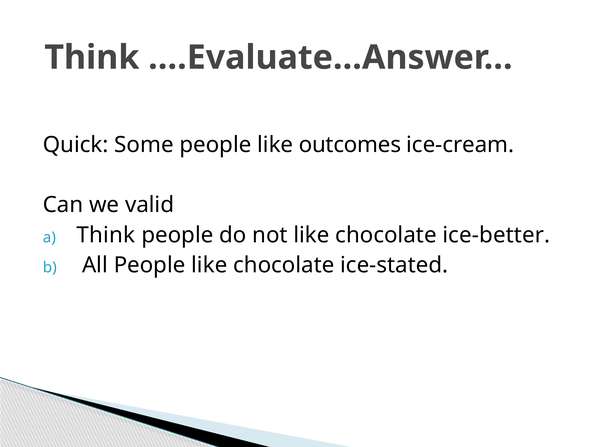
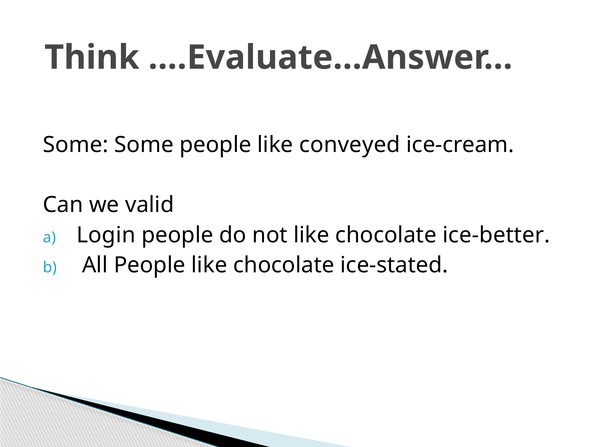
Quick: Quick -> Some (76, 145)
outcomes: outcomes -> conveyed (350, 145)
Think: Think -> Login (106, 235)
